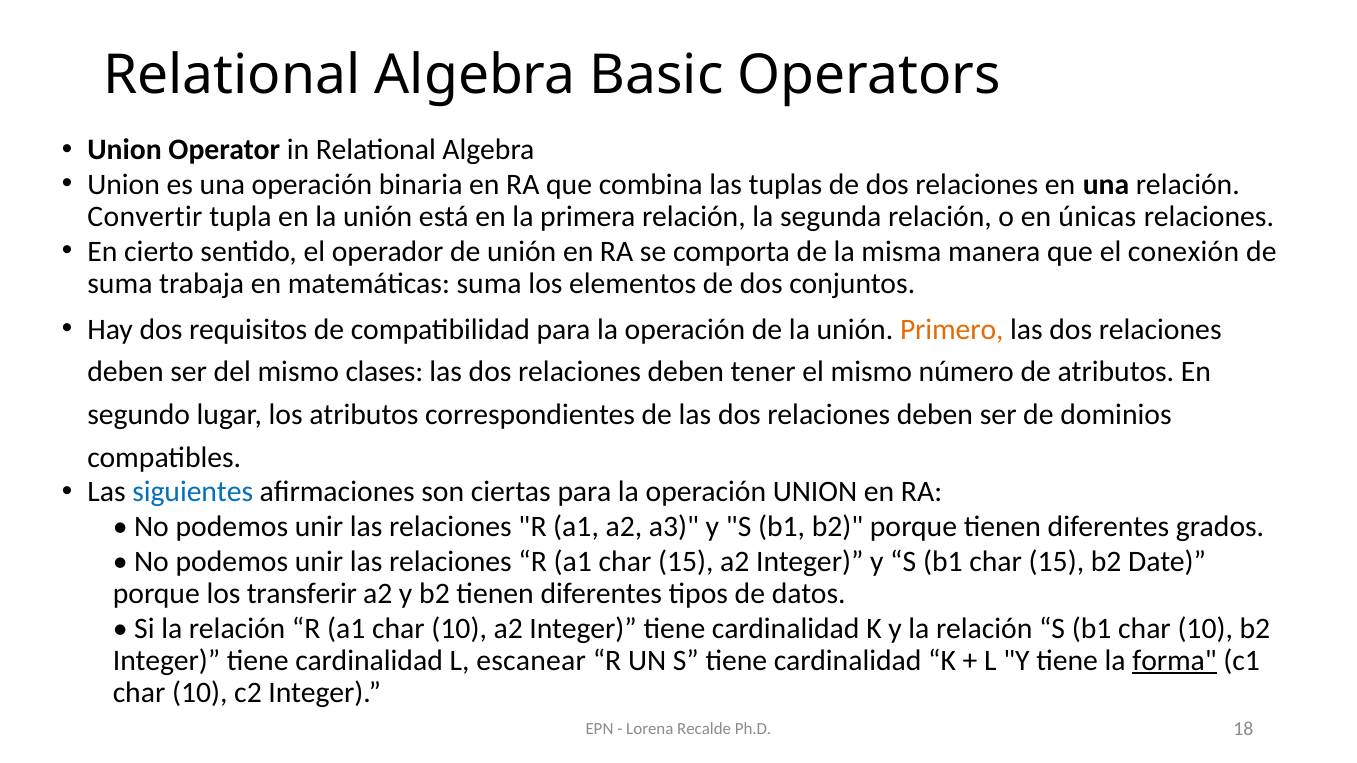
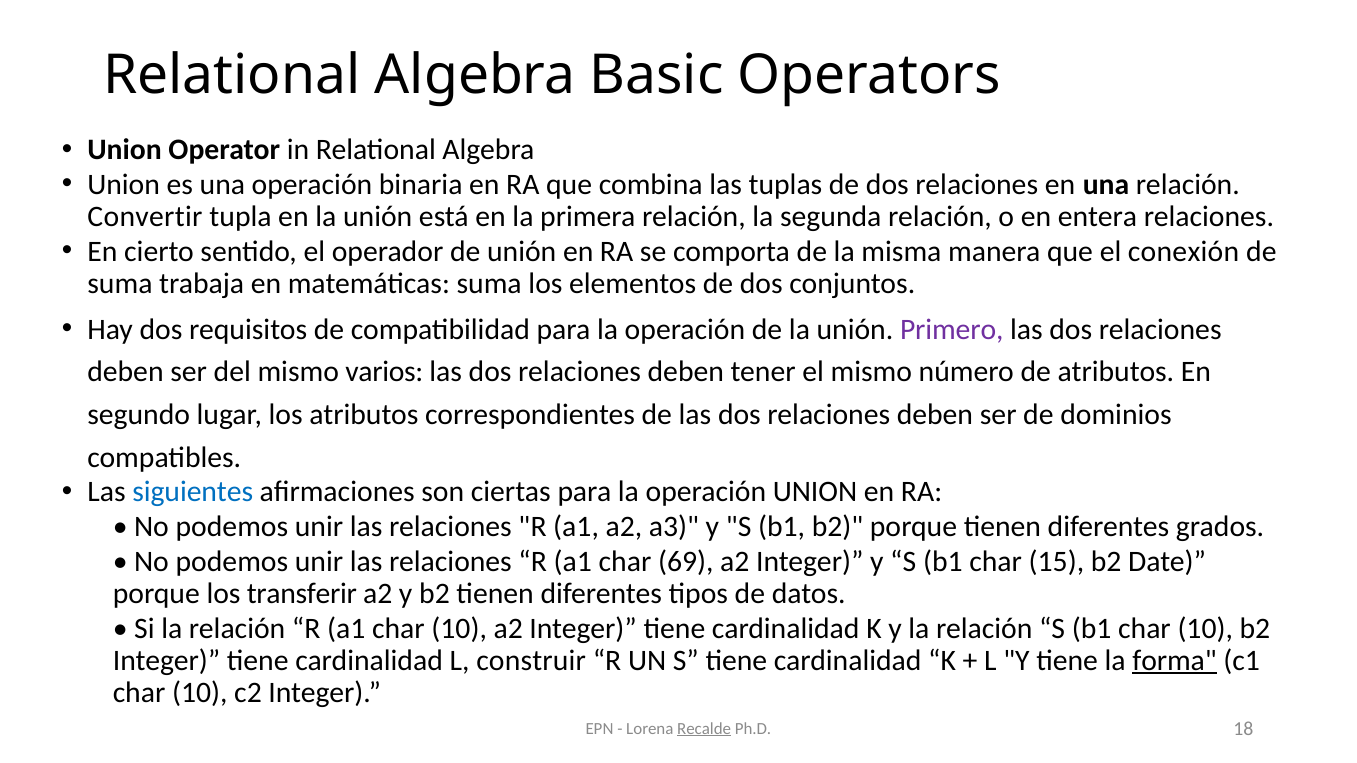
únicas: únicas -> entera (1098, 216)
Primero colour: orange -> purple (952, 329)
clases: clases -> varios (384, 372)
a1 char 15: 15 -> 69 (686, 562)
escanear: escanear -> construir (531, 661)
Recalde underline: none -> present (704, 729)
